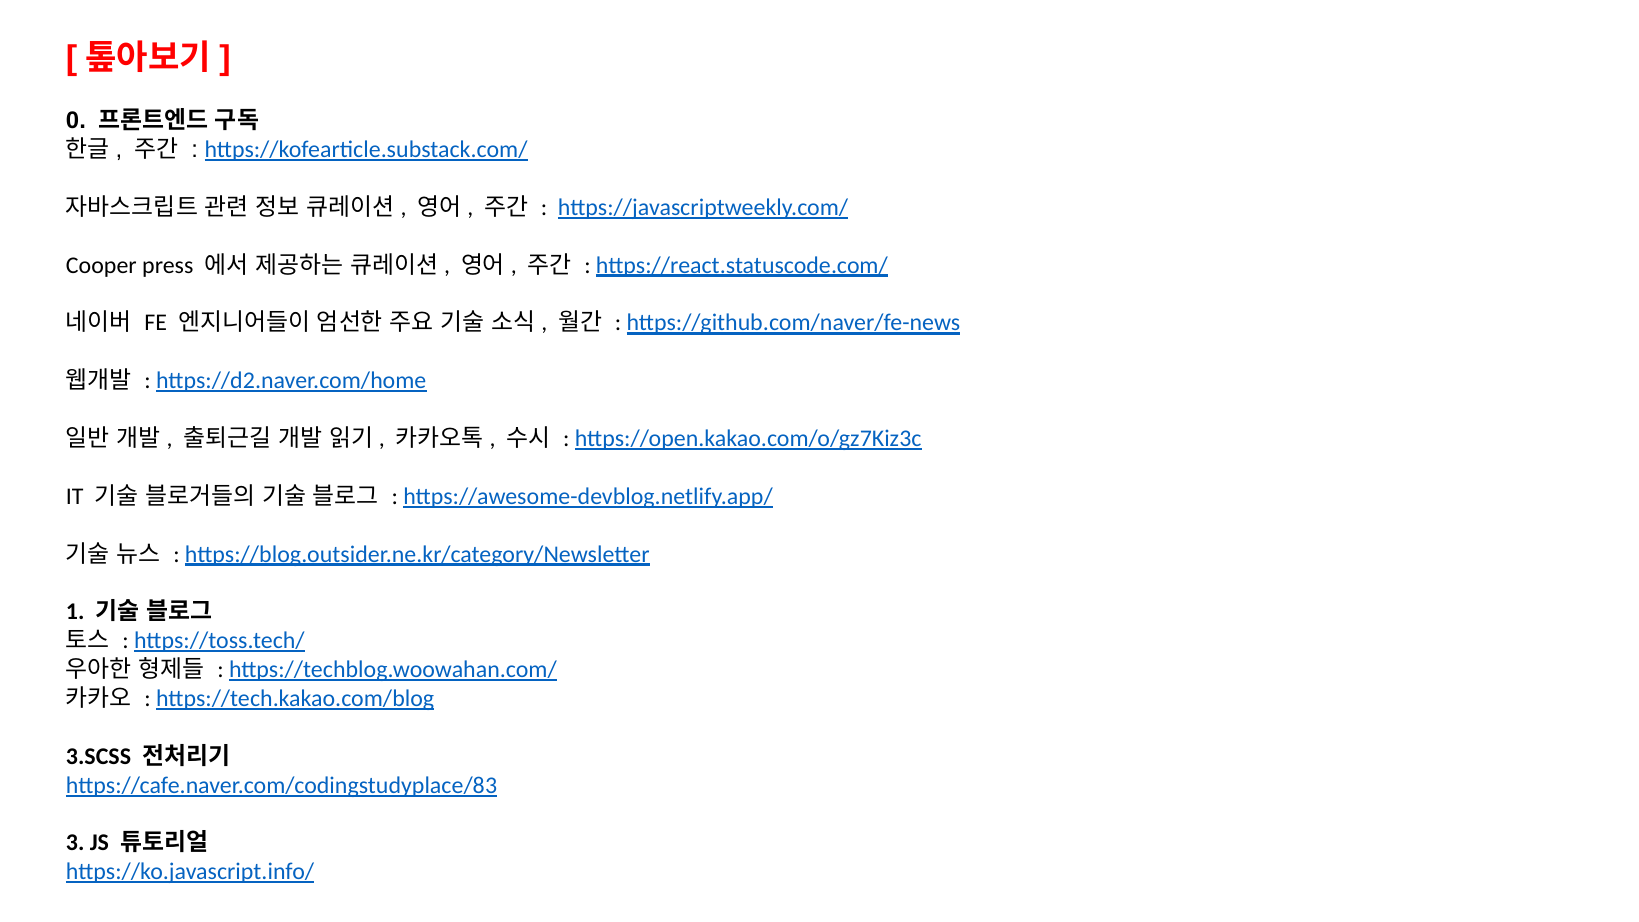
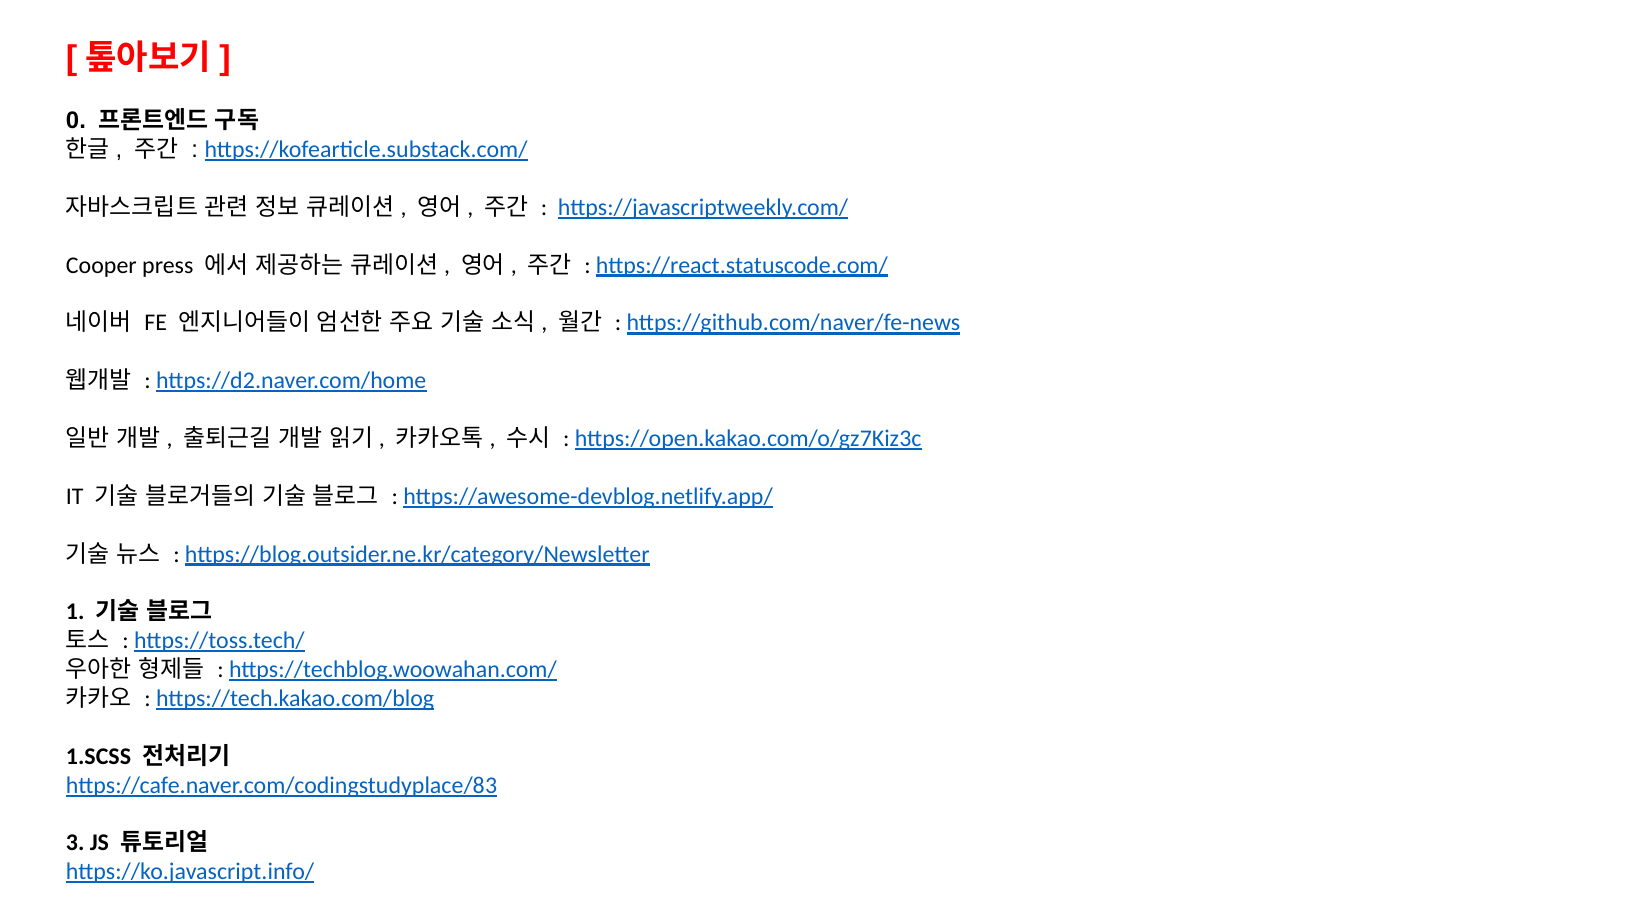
3.SCSS: 3.SCSS -> 1.SCSS (99, 757)
